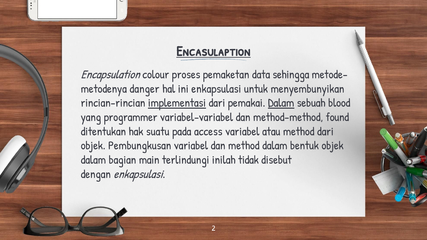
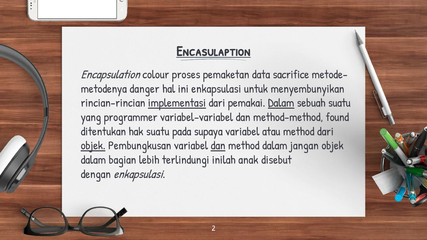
sehingga: sehingga -> sacrifice (291, 75)
sebuah blood: blood -> suatu (339, 103)
access: access -> supaya (208, 132)
objek underline: none -> present (93, 146)
dan underline: none -> present (218, 146)
bentuk: bentuk -> jangan (304, 146)
main: main -> lebih (149, 160)
tidak: tidak -> anak (248, 160)
